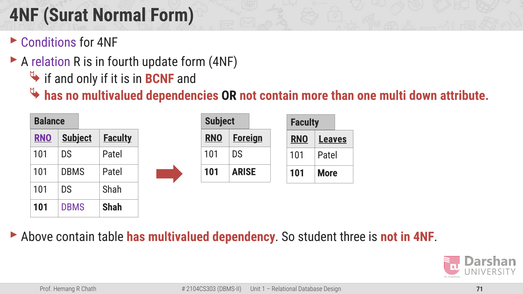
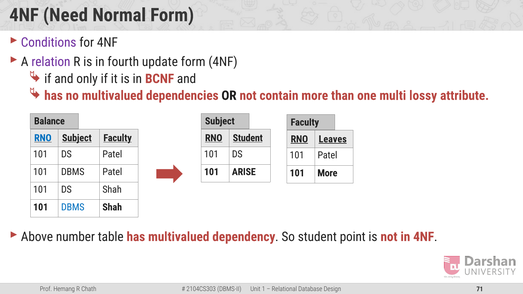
Surat: Surat -> Need (65, 15)
down: down -> lossy (423, 96)
RNO colour: purple -> blue (43, 138)
RNO Foreign: Foreign -> Student (248, 138)
DBMS colour: purple -> blue (73, 207)
Above contain: contain -> number (75, 237)
three: three -> point (353, 237)
